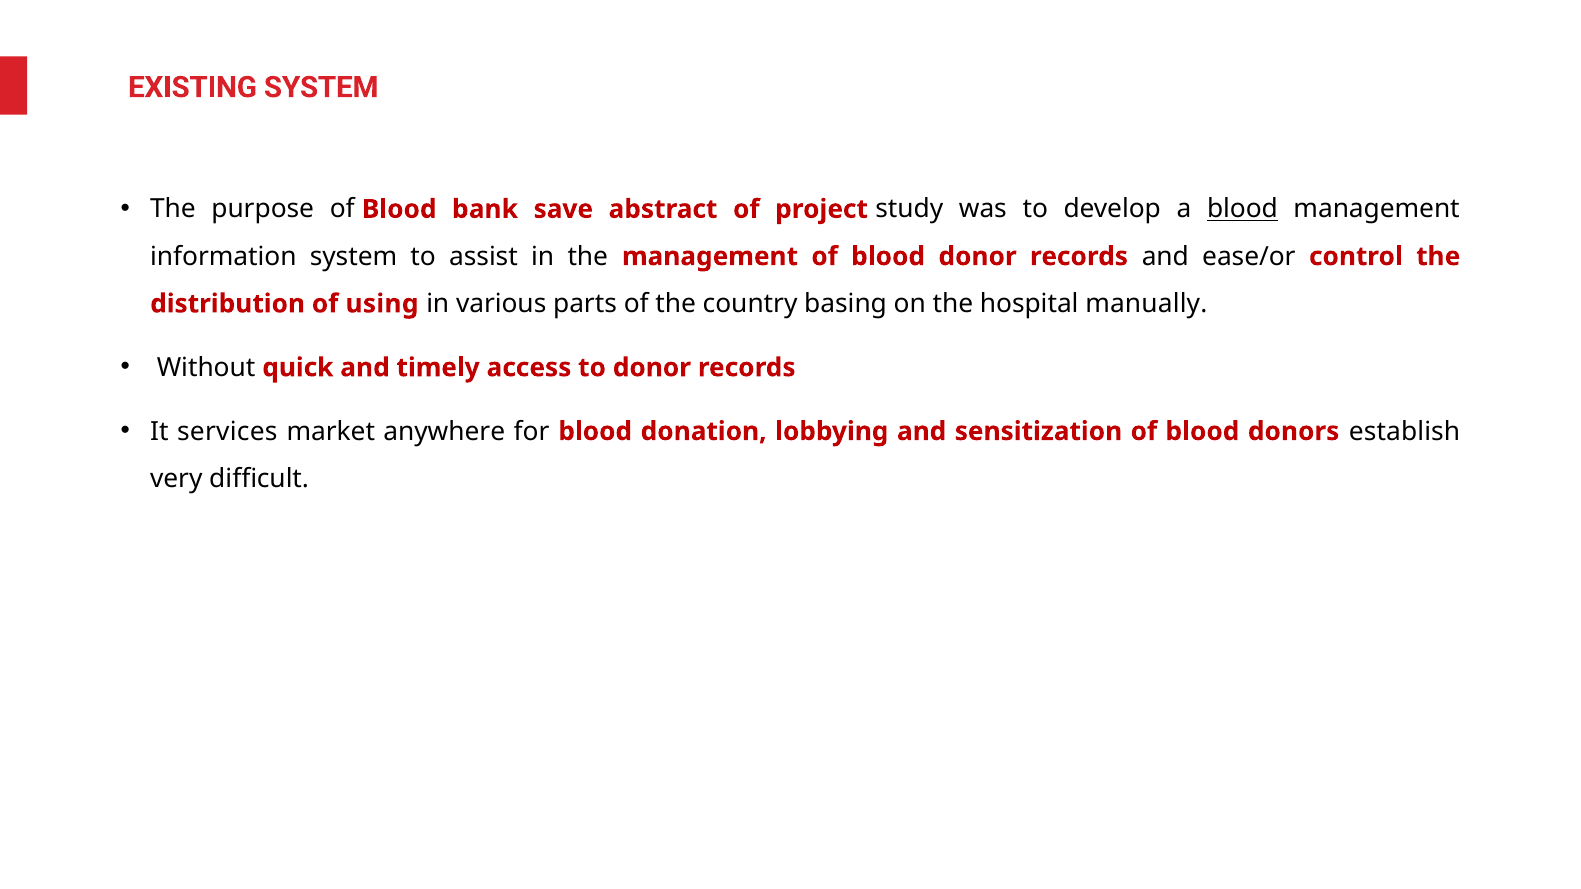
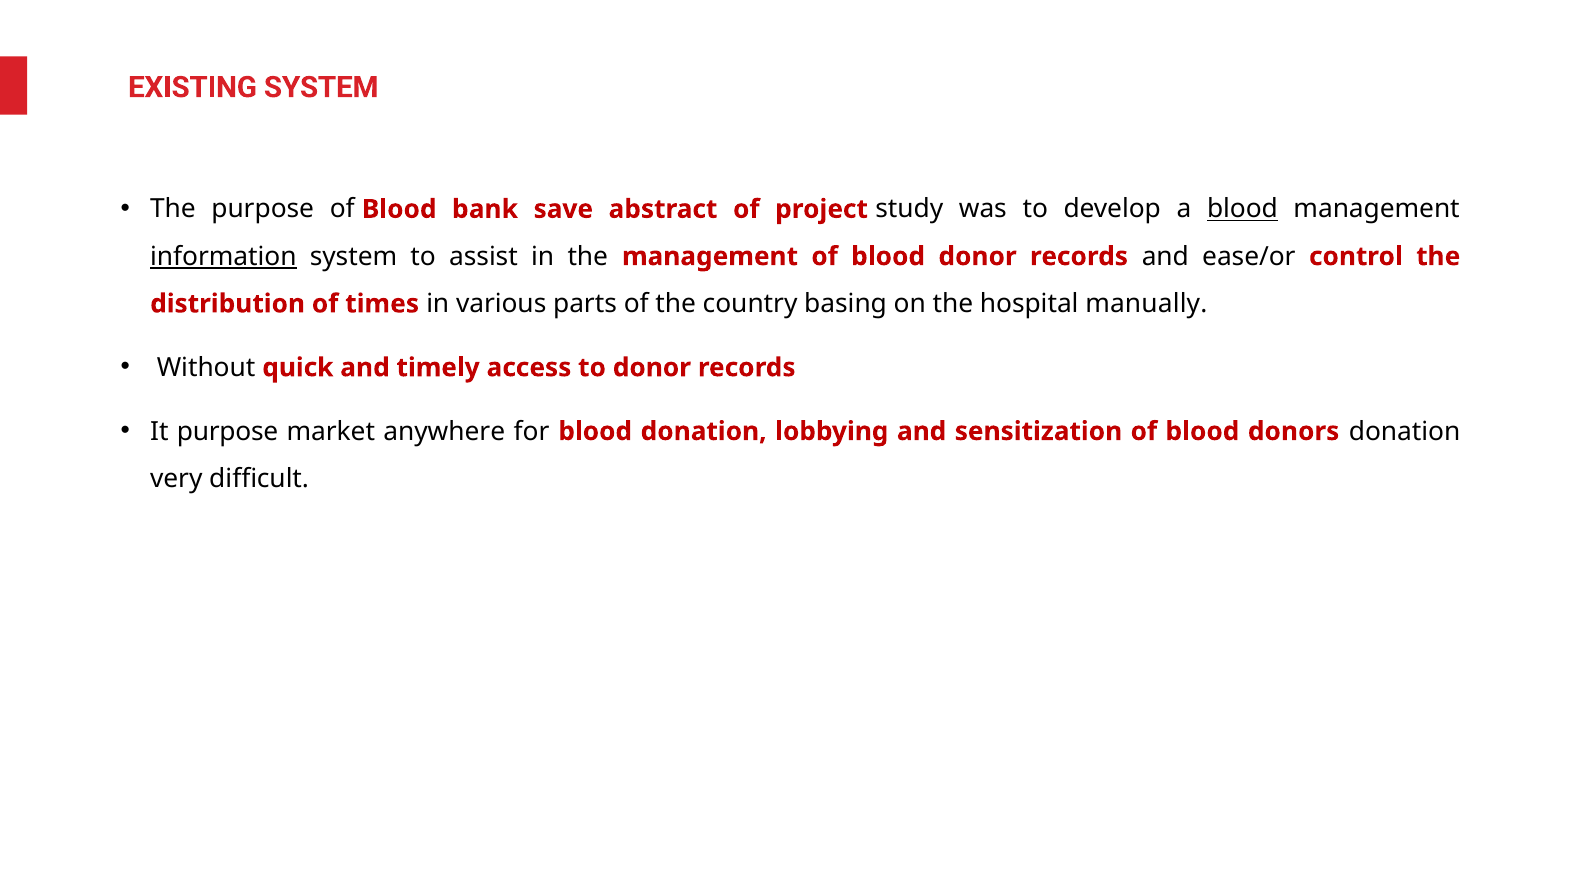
information underline: none -> present (223, 257)
using: using -> times (382, 304)
It services: services -> purpose (228, 432)
donors establish: establish -> donation (1405, 432)
